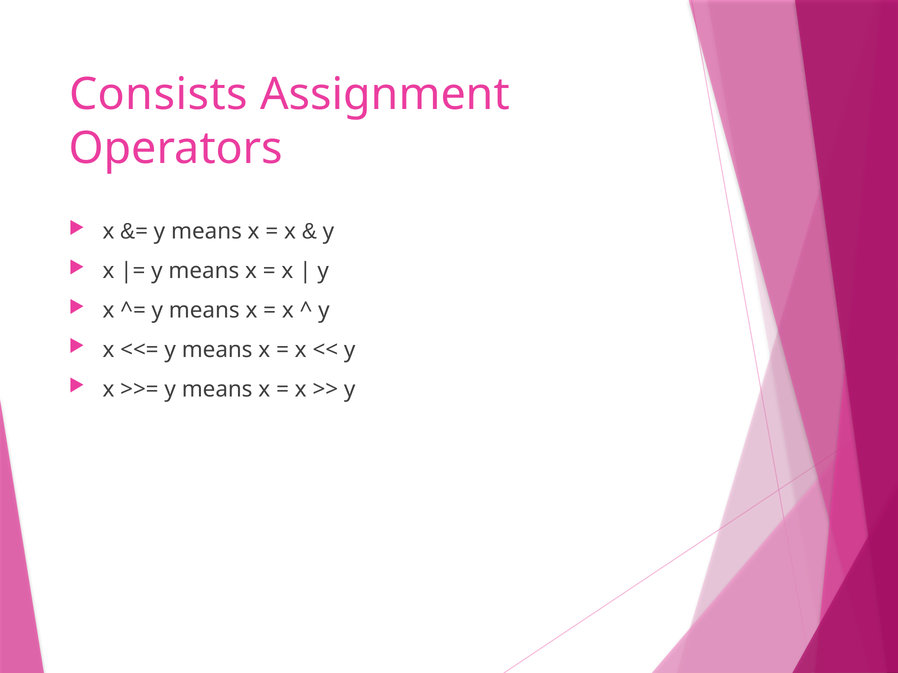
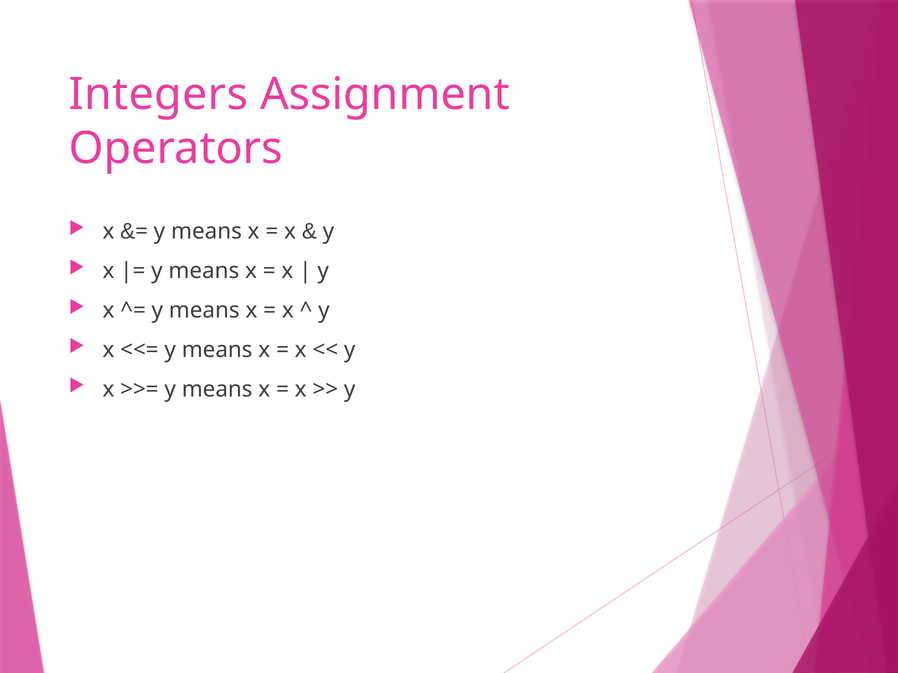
Consists: Consists -> Integers (159, 94)
